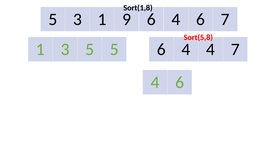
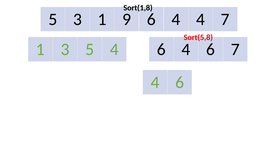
6 4 6: 6 -> 4 (201, 19)
5 5: 5 -> 4 (114, 50)
6 4 4: 4 -> 6 (211, 50)
